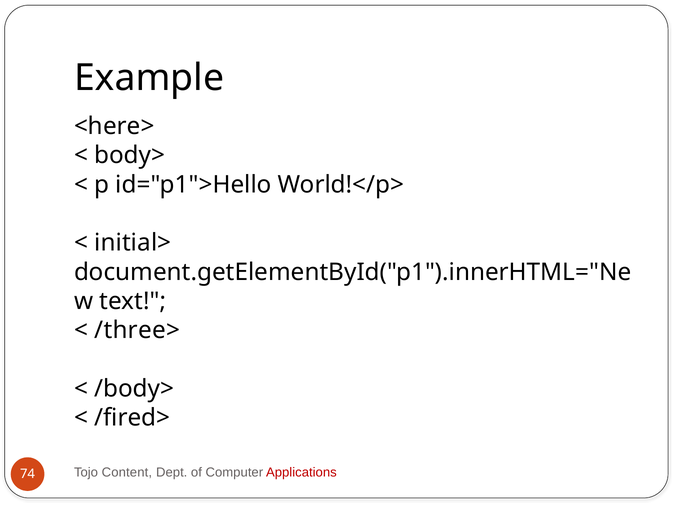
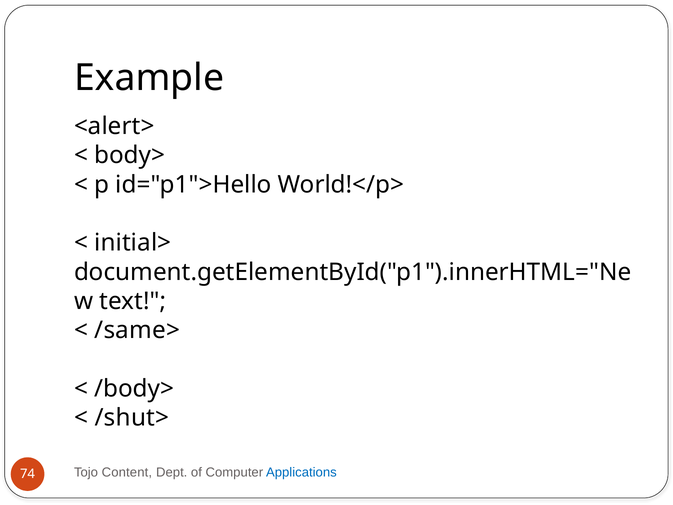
<here>: <here> -> <alert> (114, 126)
/three>: /three> -> /same> (137, 330)
/fired>: /fired> -> /shut> (132, 418)
Applications colour: red -> blue (301, 472)
